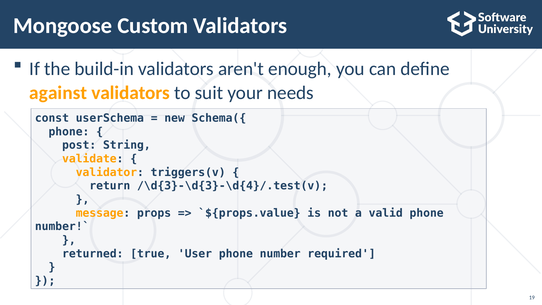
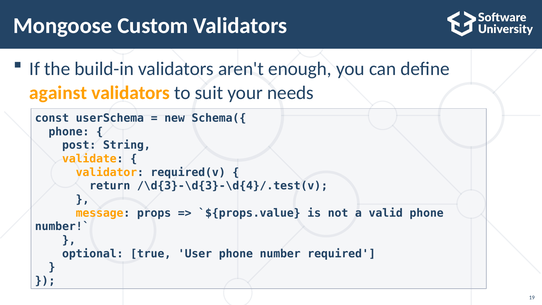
triggers(v: triggers(v -> required(v (188, 172)
returned: returned -> optional (93, 254)
